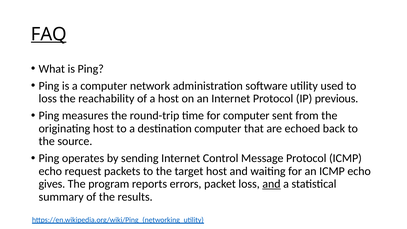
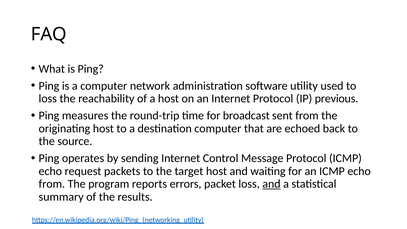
FAQ underline: present -> none (49, 34)
for computer: computer -> broadcast (246, 116)
gives: gives -> from (52, 184)
